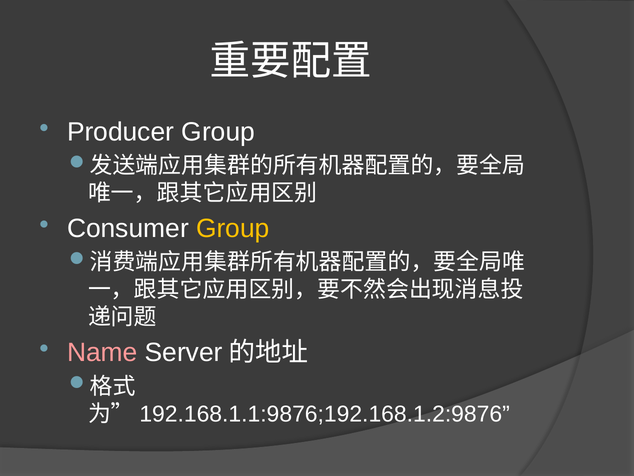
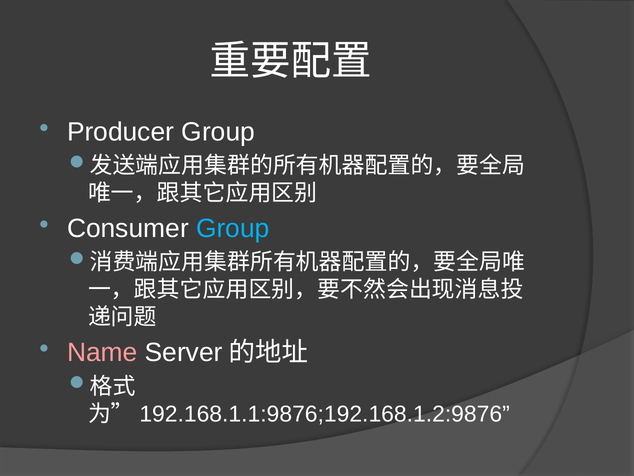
Group colour: yellow -> light blue (233, 228)
